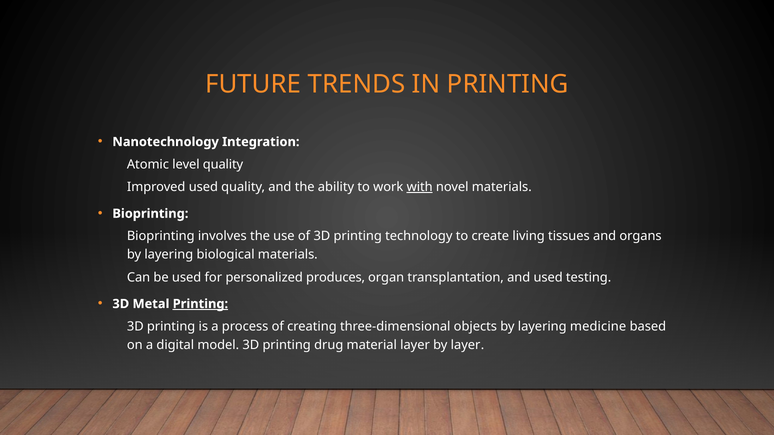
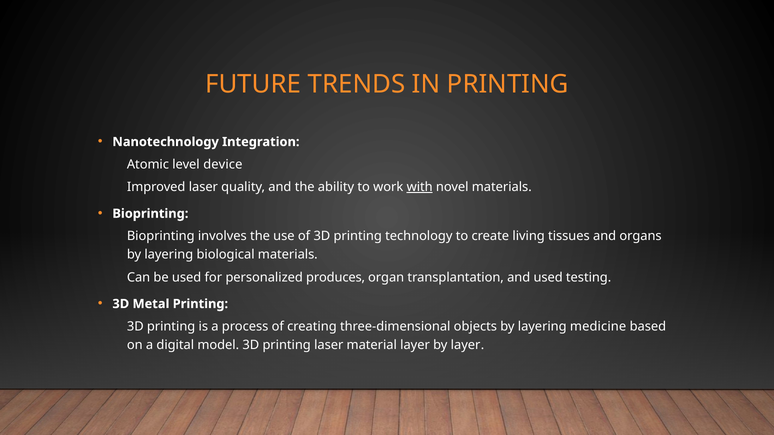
level quality: quality -> device (223, 165)
Improved used: used -> laser (203, 187)
Printing underline: present -> none (200, 304)
printing drug: drug -> laser (329, 345)
